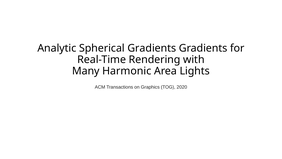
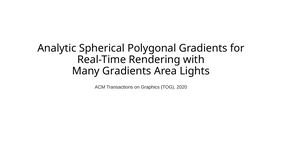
Spherical Gradients: Gradients -> Polygonal (152, 48)
Many Harmonic: Harmonic -> Gradients (127, 71)
